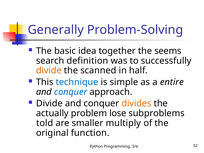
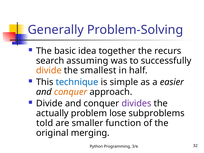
seems: seems -> recurs (168, 51)
definition: definition -> assuming (87, 61)
scanned: scanned -> smallest (98, 70)
entire: entire -> easier (172, 82)
conquer colour: blue -> orange (71, 92)
divides colour: orange -> purple (136, 104)
multiply: multiply -> function (123, 123)
function: function -> merging (90, 133)
